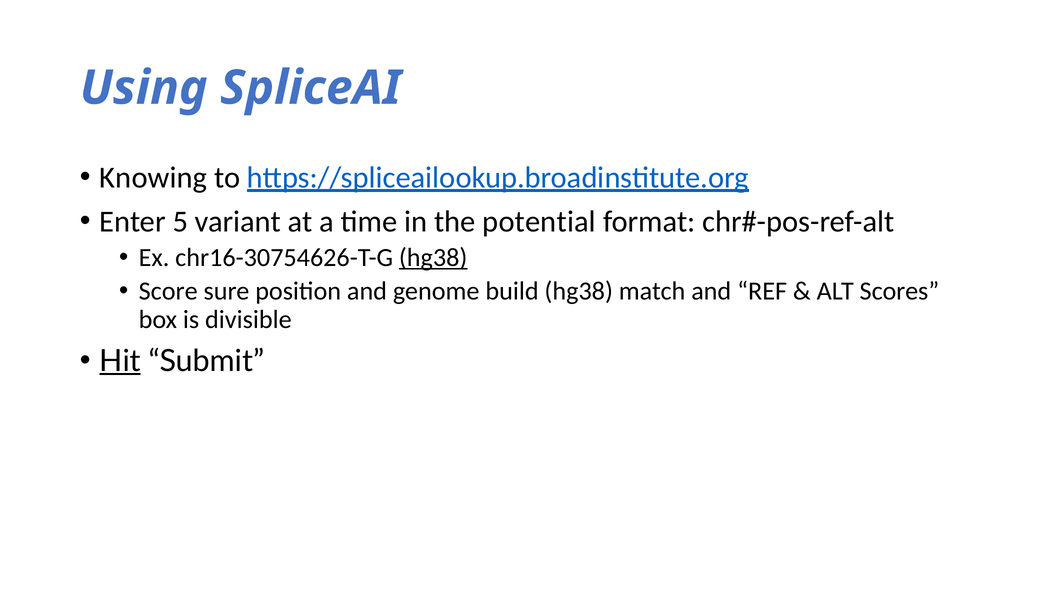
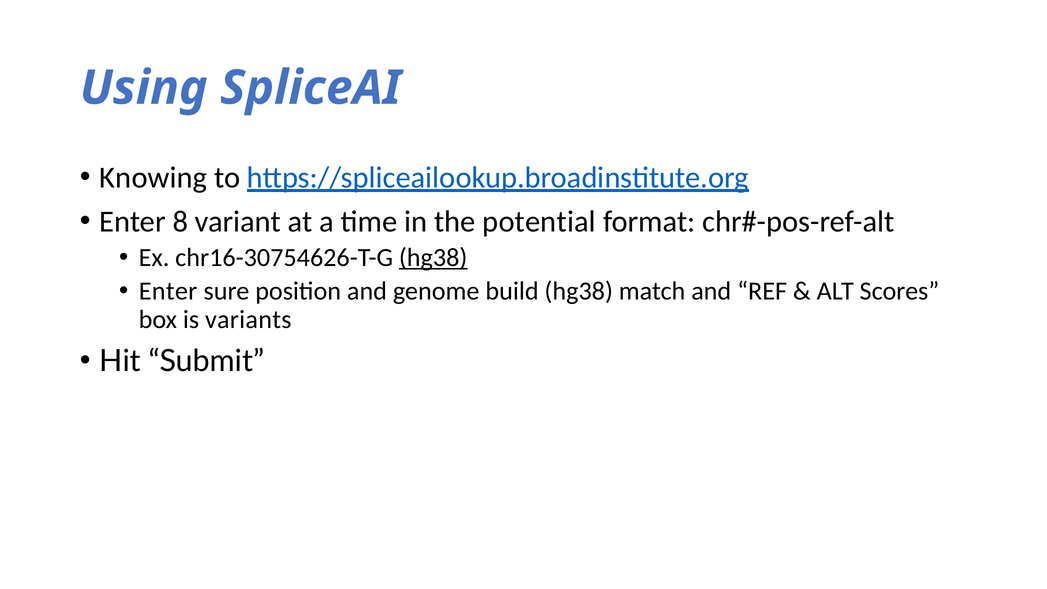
5: 5 -> 8 (180, 221)
Score: Score -> Enter (168, 291)
divisible: divisible -> variants (248, 319)
Hit underline: present -> none (120, 361)
